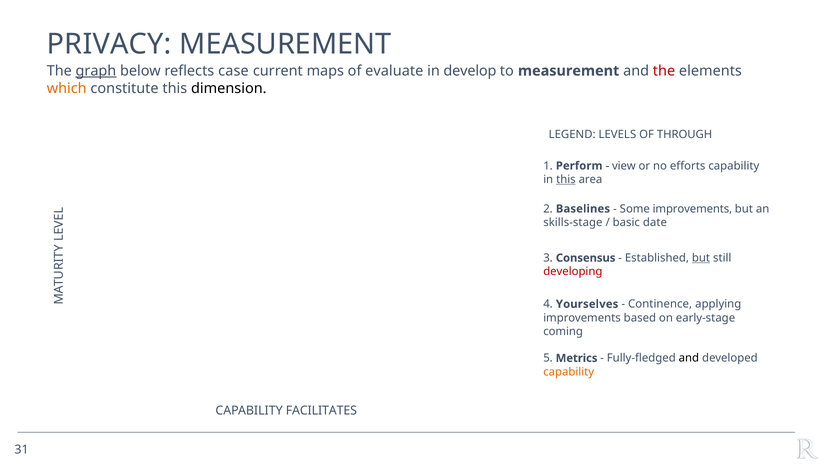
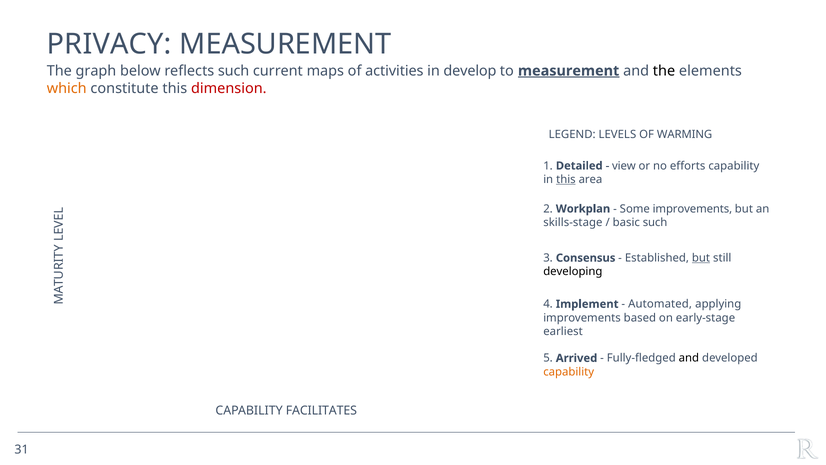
graph underline: present -> none (96, 71)
reflects case: case -> such (234, 71)
evaluate: evaluate -> activities (394, 71)
measurement underline: none -> present (569, 71)
the colour: red -> black (664, 71)
dimension colour: black -> red (229, 88)
THROUGH: THROUGH -> WARMING (685, 134)
Perform: Perform -> Detailed (579, 166)
Baselines: Baselines -> Workplan (583, 209)
basic date: date -> such (655, 222)
developing colour: red -> black (573, 271)
Yourselves: Yourselves -> Implement (587, 304)
Continence: Continence -> Automated (660, 304)
coming: coming -> earliest (563, 331)
Metrics: Metrics -> Arrived (577, 358)
